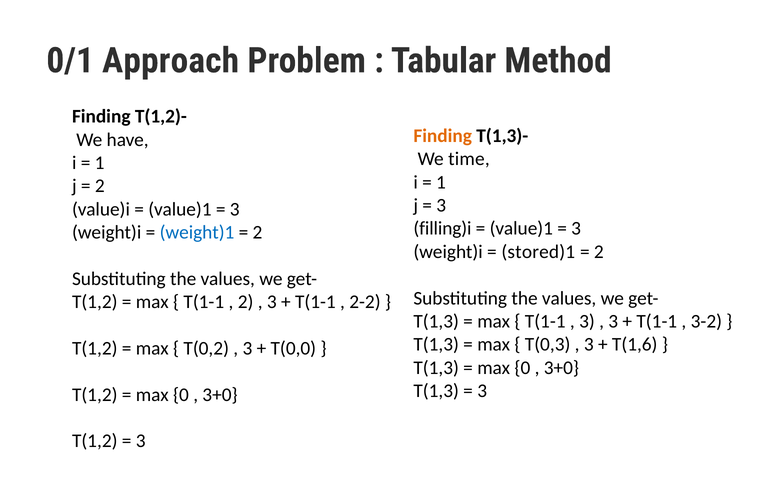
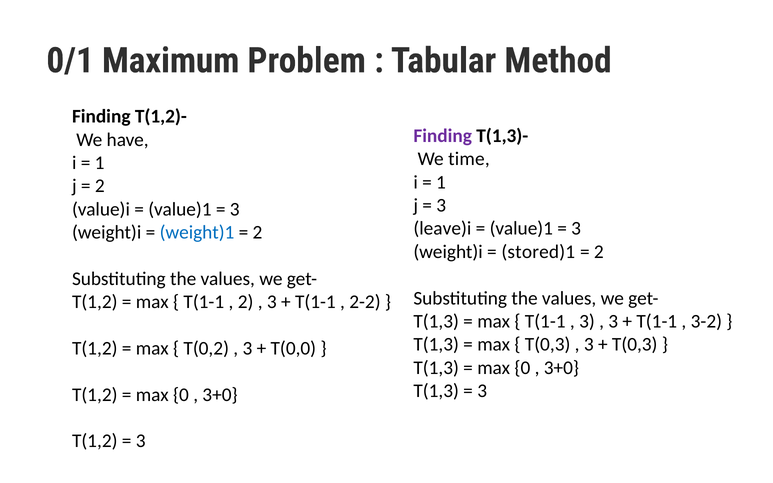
Approach: Approach -> Maximum (171, 61)
Finding colour: orange -> purple (443, 136)
filling)i: filling)i -> leave)i (442, 229)
T(1,6: T(1,6 -> T(0,3 (635, 345)
